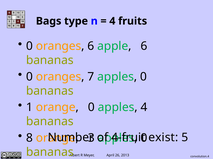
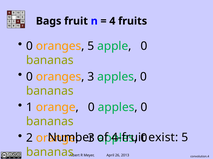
type: type -> fruit (76, 21)
oranges 6: 6 -> 5 (91, 46)
apple 6: 6 -> 0 (144, 46)
oranges 7: 7 -> 3 (91, 77)
0 apples 4: 4 -> 0 (144, 108)
8: 8 -> 2 (29, 139)
